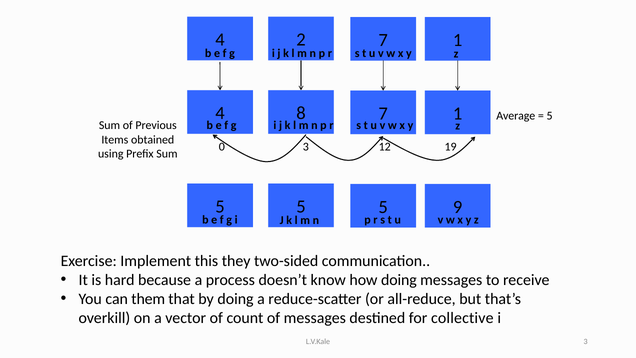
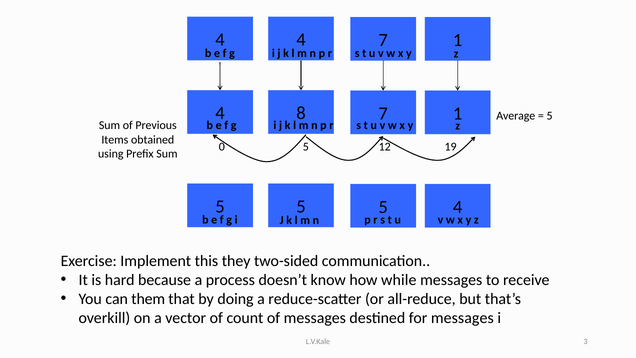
4 2: 2 -> 4 (301, 40)
0 3: 3 -> 5 (306, 147)
5 9: 9 -> 4 (458, 207)
how doing: doing -> while (399, 280)
for collective: collective -> messages (462, 318)
